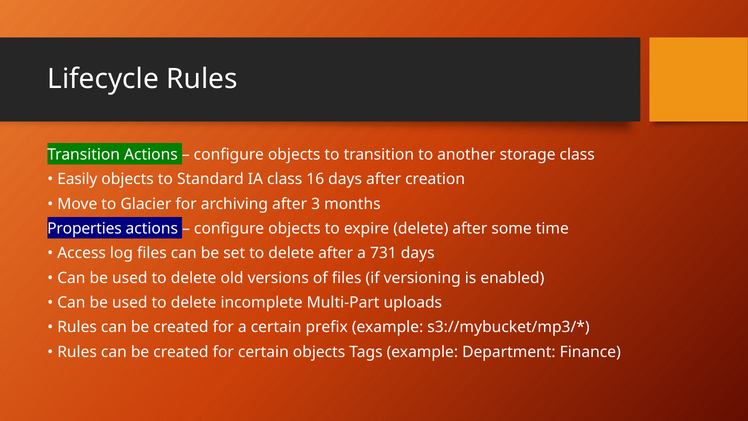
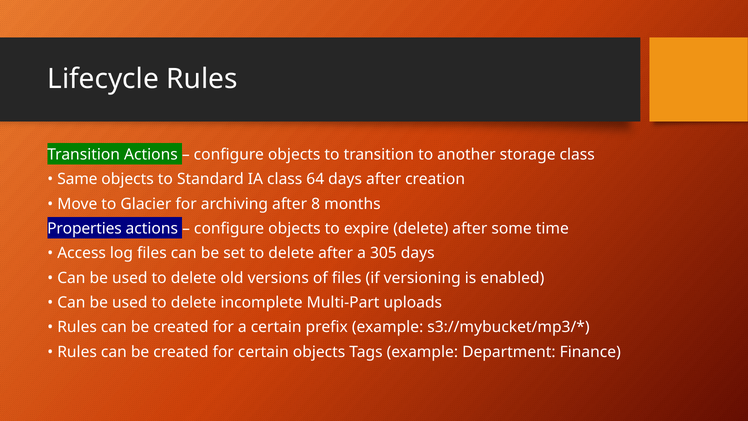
Easily: Easily -> Same (77, 179)
16: 16 -> 64 (315, 179)
3: 3 -> 8 (316, 204)
731: 731 -> 305 (383, 253)
